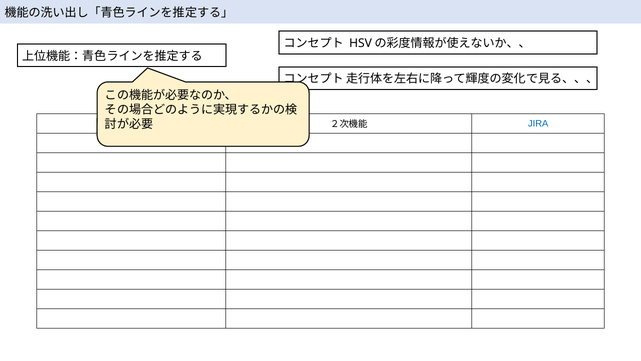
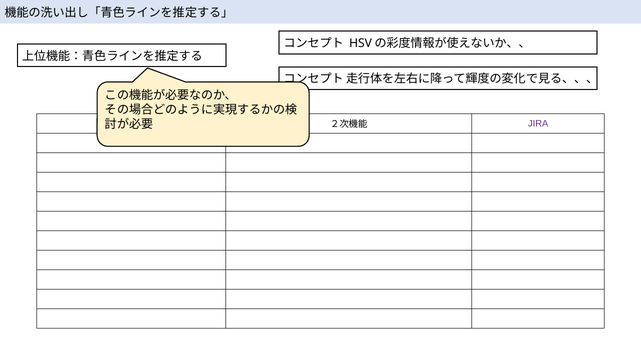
JIRA colour: blue -> purple (538, 123)
